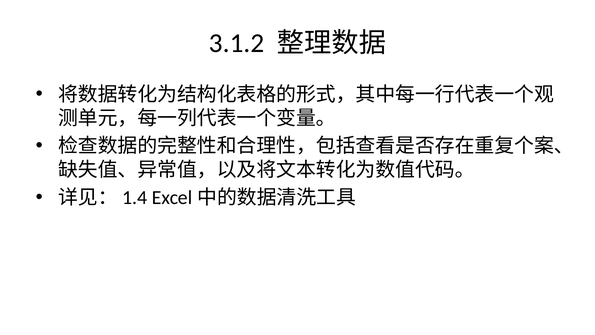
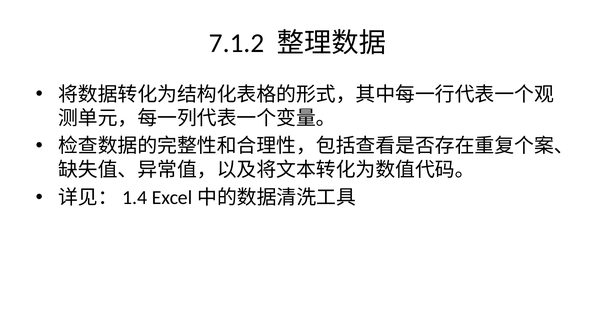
3.1.2: 3.1.2 -> 7.1.2 (237, 43)
